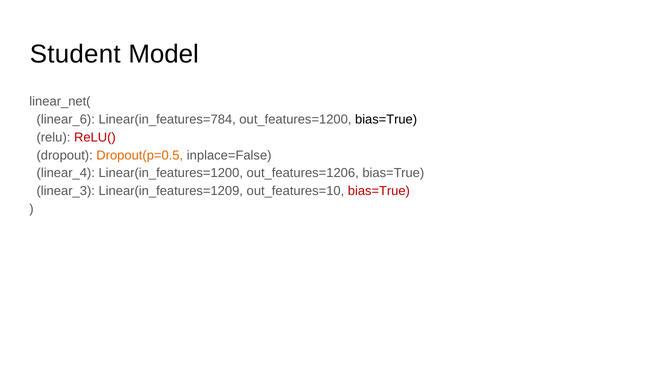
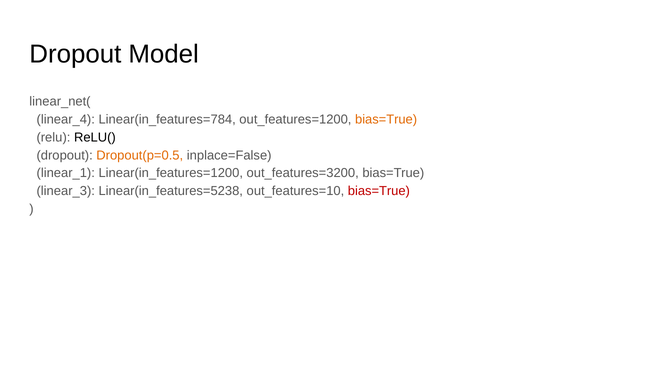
Student: Student -> Dropout (75, 54)
linear_6: linear_6 -> linear_4 (66, 119)
bias=True colour: black -> orange (386, 119)
ReLU( colour: red -> black (95, 137)
linear_4: linear_4 -> linear_1 (66, 173)
out_features=1206: out_features=1206 -> out_features=3200 (303, 173)
Linear(in_features=1209: Linear(in_features=1209 -> Linear(in_features=5238 (171, 191)
